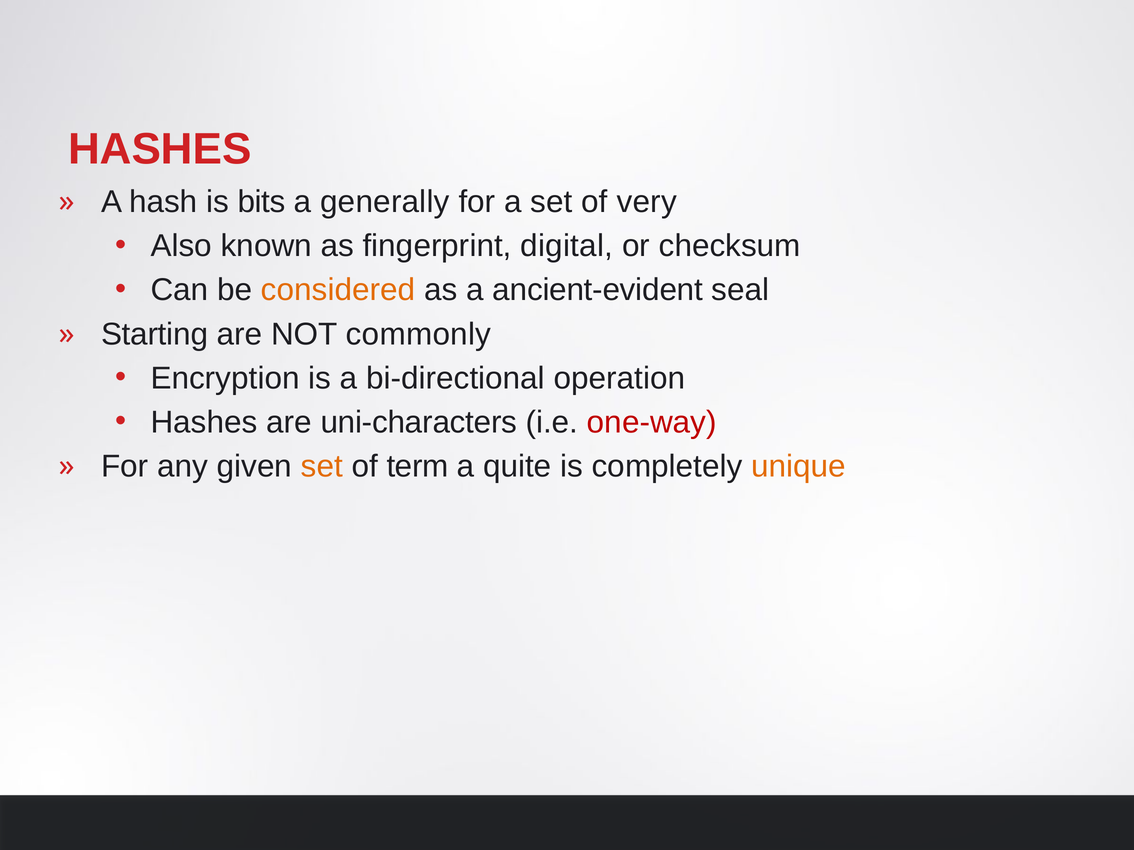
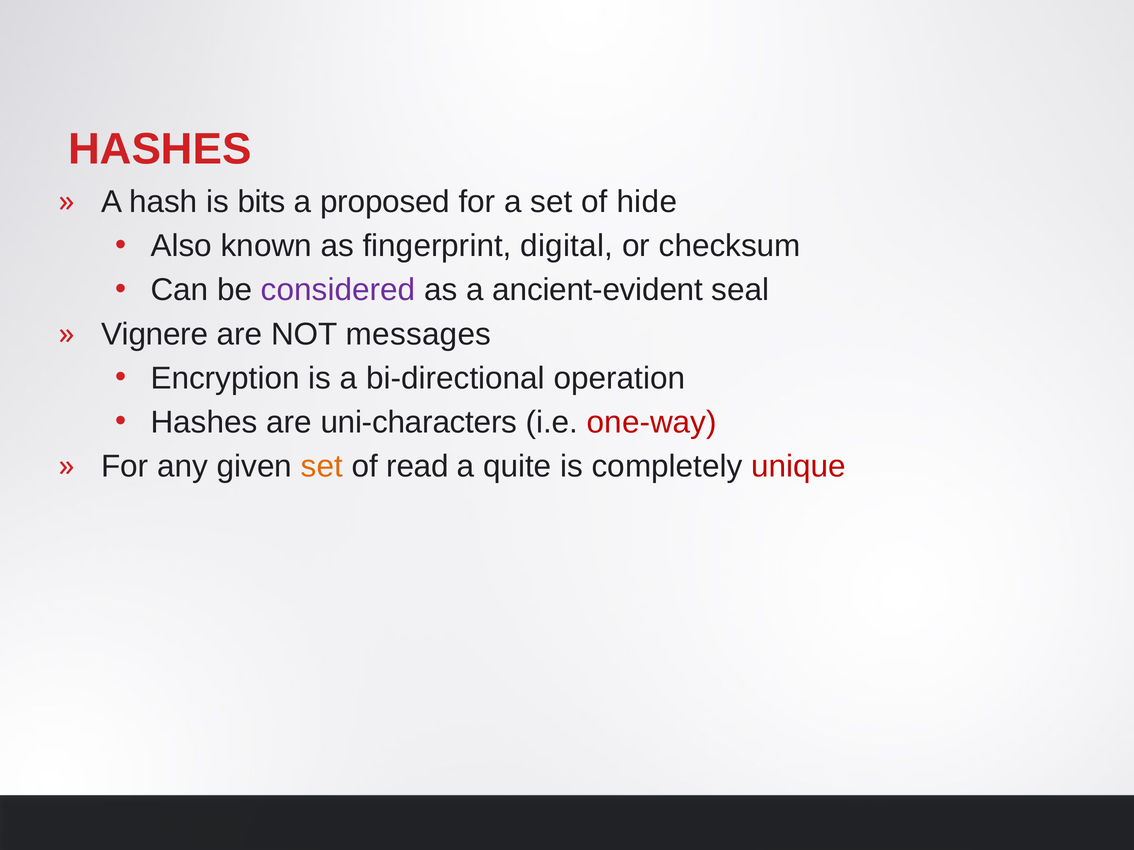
generally: generally -> proposed (385, 202)
very: very -> hide (647, 202)
considered colour: orange -> purple (338, 290)
Starting: Starting -> Vignere (155, 334)
commonly: commonly -> messages (418, 334)
term: term -> read (418, 467)
unique colour: orange -> red (798, 467)
